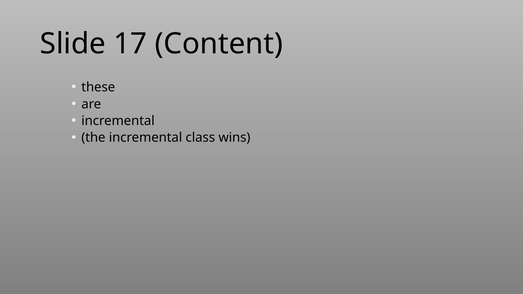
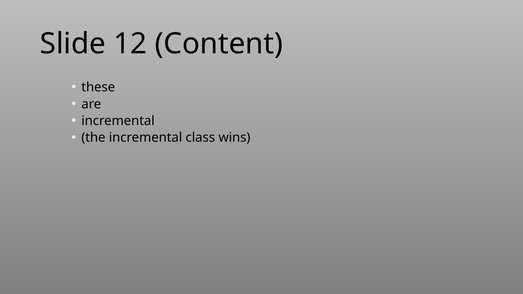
17: 17 -> 12 (130, 44)
